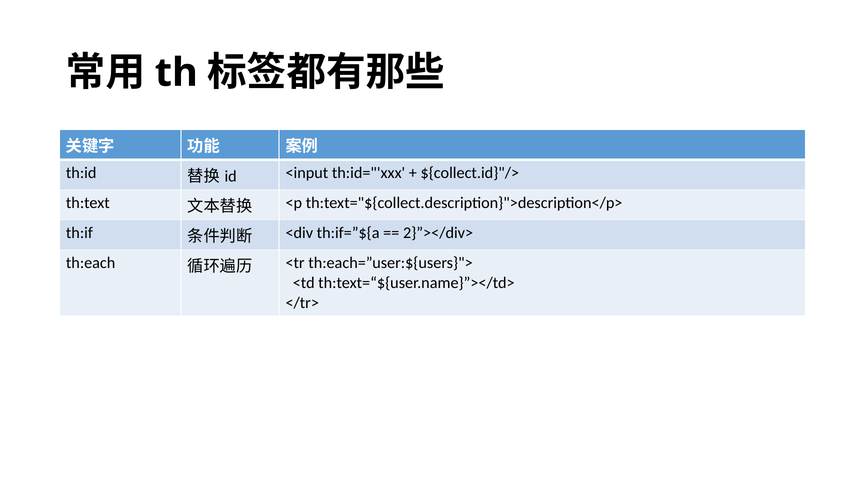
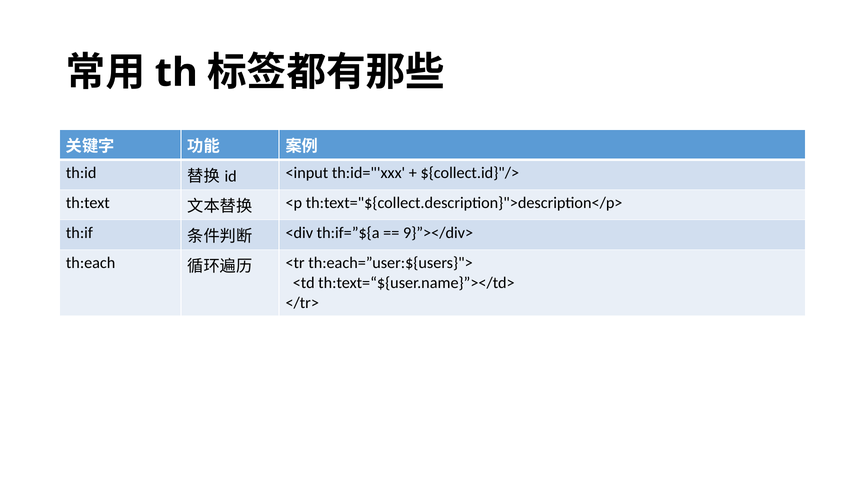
2}”></div>: 2}”></div> -> 9}”></div> (438, 233)
